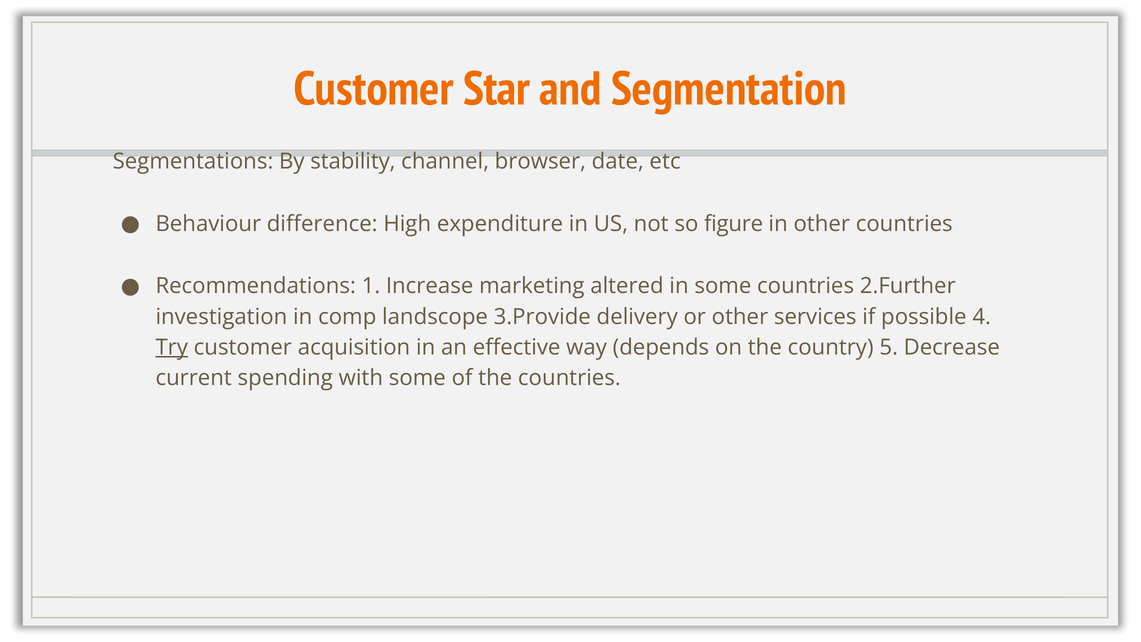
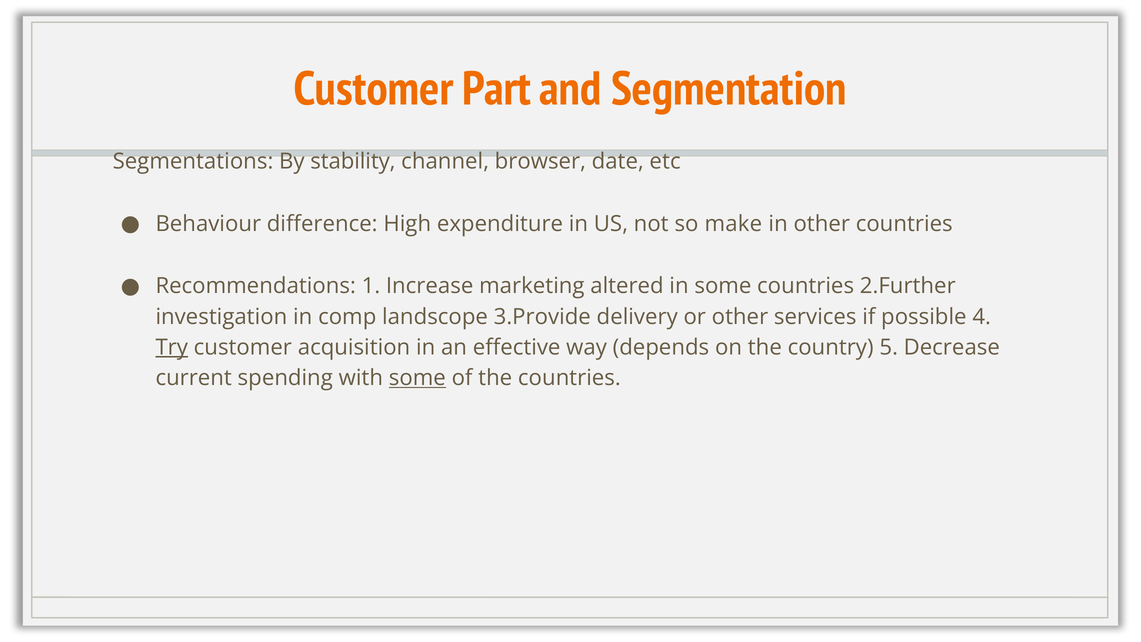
Star: Star -> Part (497, 89)
figure: figure -> make (733, 224)
some underline: none -> present (417, 378)
